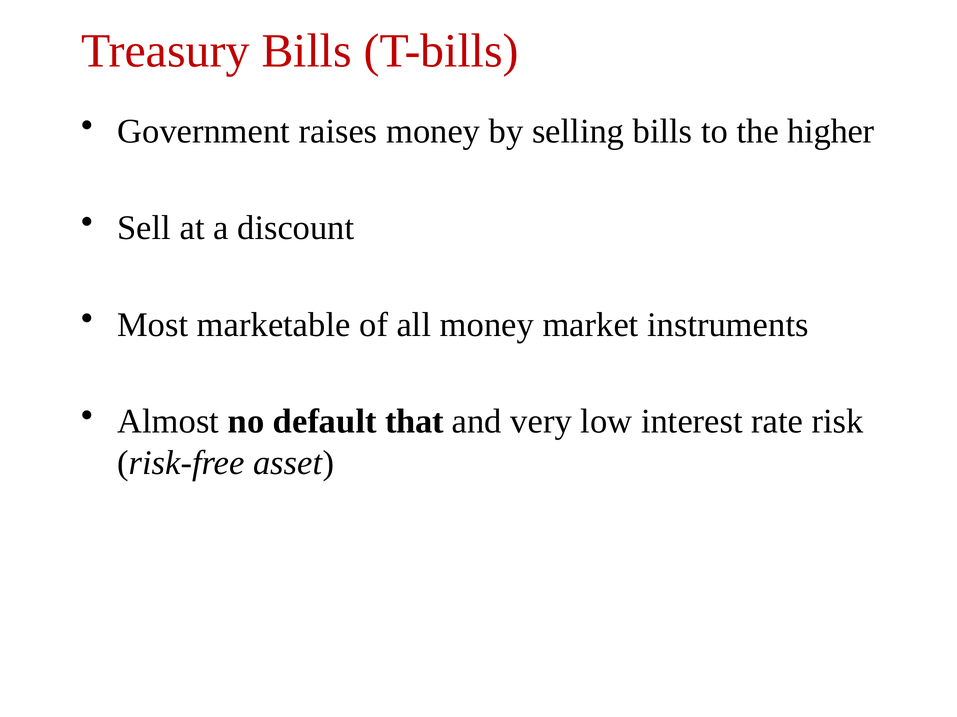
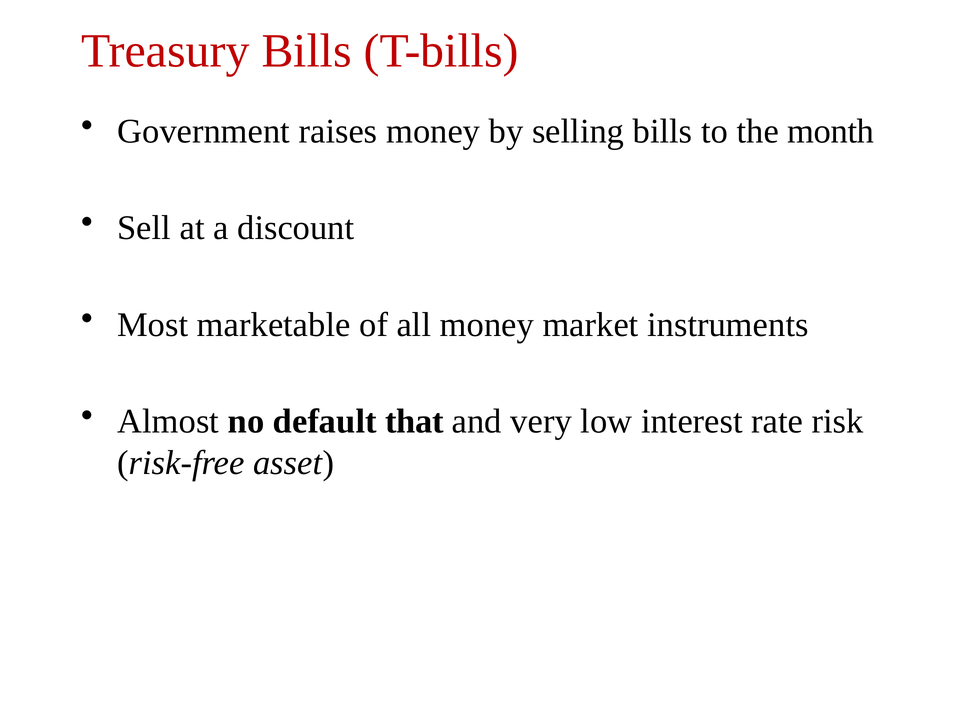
higher: higher -> month (831, 132)
